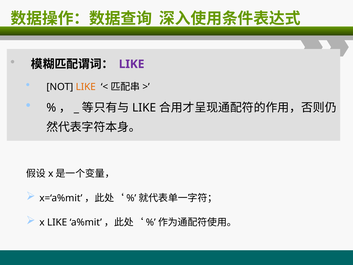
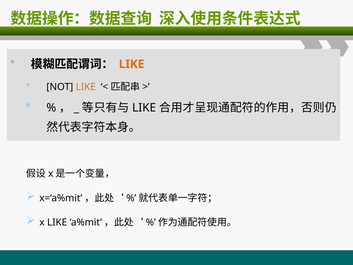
LIKE colour: purple -> orange (132, 64)
